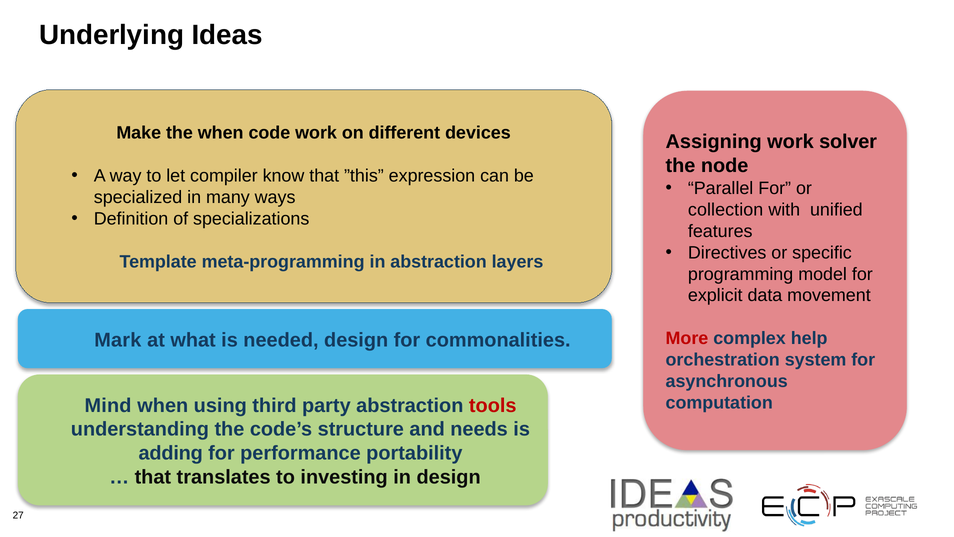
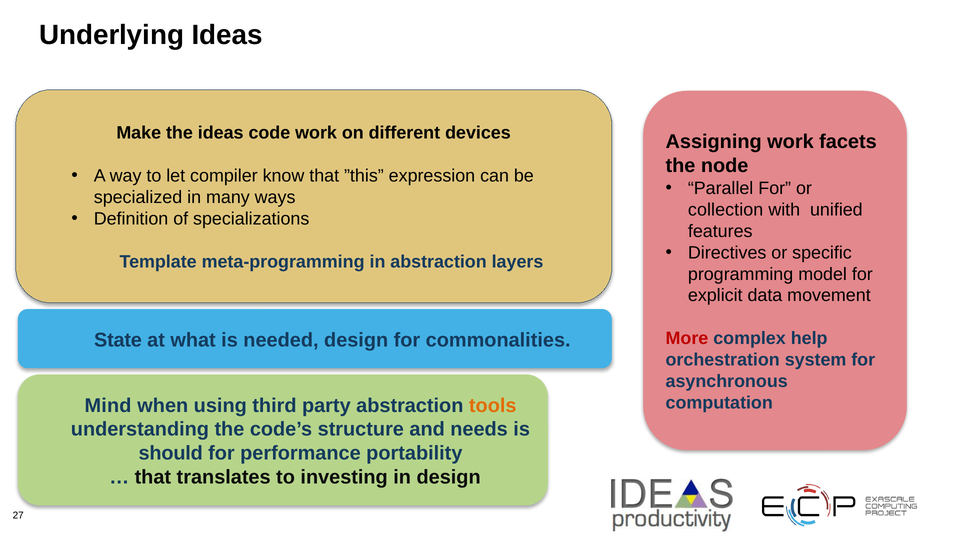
the when: when -> ideas (221, 133)
solver: solver -> facets (848, 142)
Mark: Mark -> State (118, 340)
tools colour: red -> orange (493, 405)
adding: adding -> should (171, 453)
